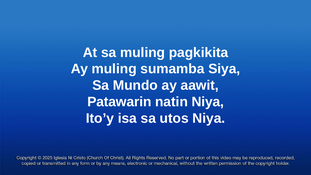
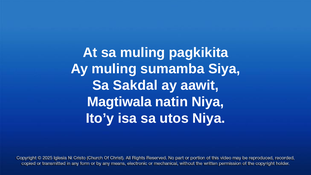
Mundo: Mundo -> Sakdal (135, 85)
Patawarin: Patawarin -> Magtiwala (119, 102)
